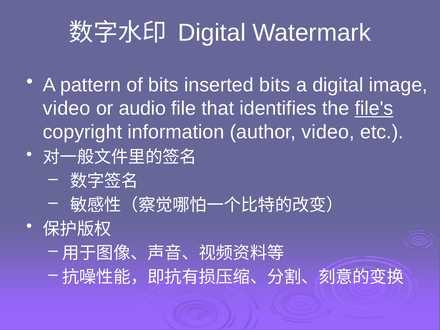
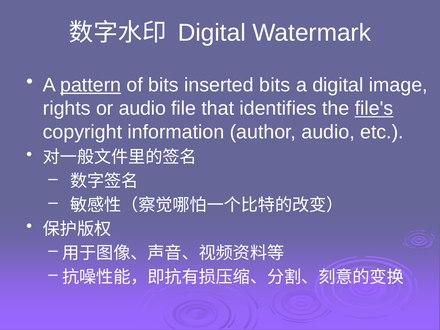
pattern underline: none -> present (91, 85)
video: video -> rights (67, 108)
author video: video -> audio (328, 132)
